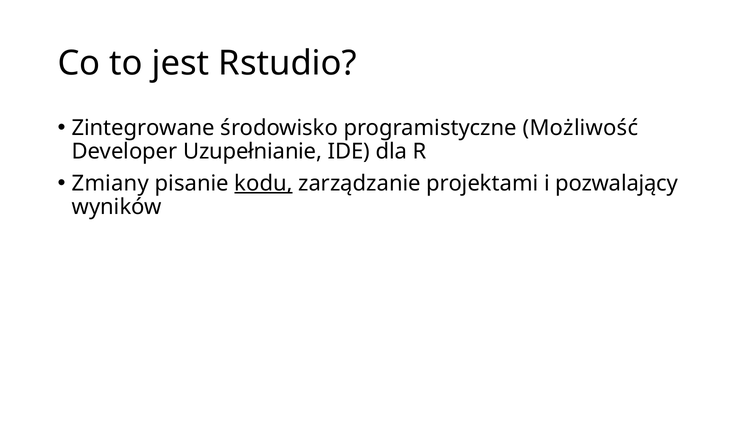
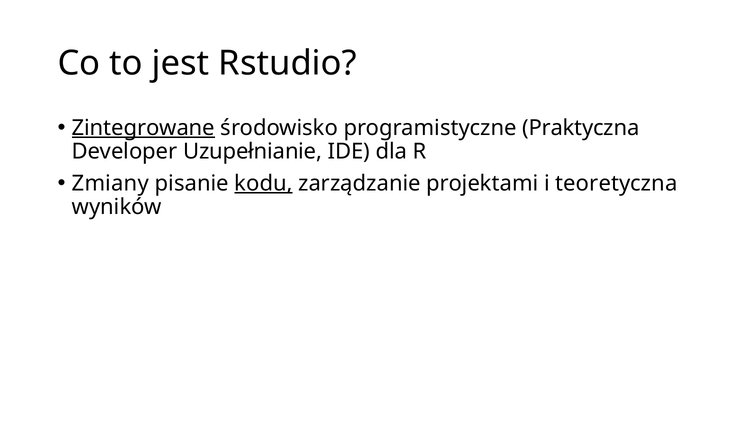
Zintegrowane underline: none -> present (143, 128)
Możliwość: Możliwość -> Praktyczna (581, 128)
pozwalający: pozwalający -> teoretyczna (616, 183)
